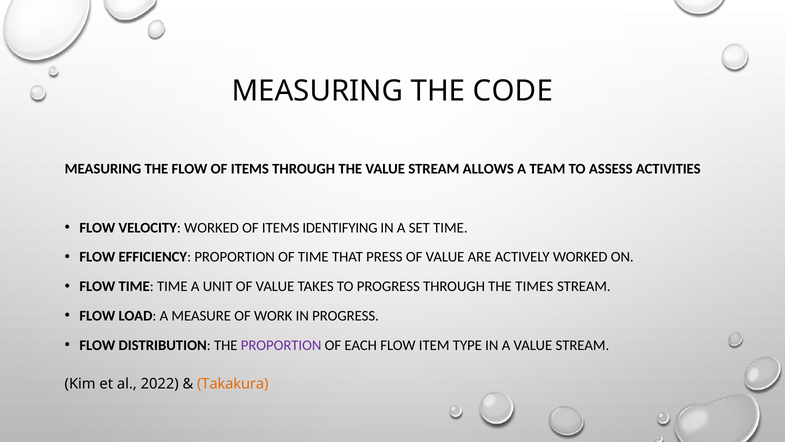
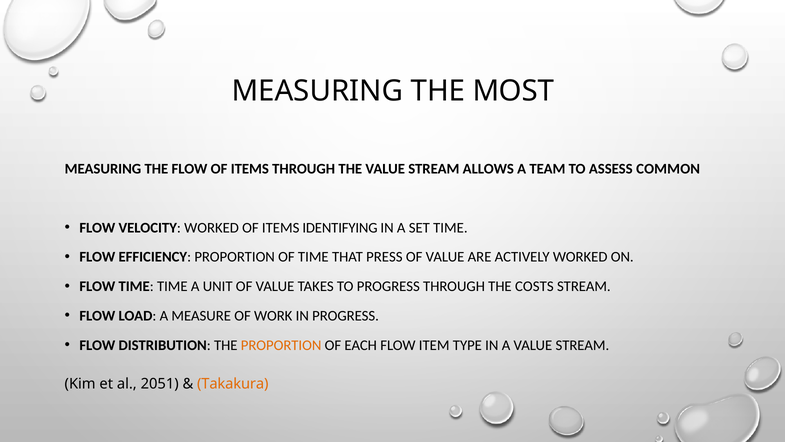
CODE: CODE -> MOST (513, 91)
ACTIVITIES: ACTIVITIES -> COMMON (668, 169)
TIMES: TIMES -> COSTS (534, 286)
PROPORTION colour: purple -> orange (281, 345)
2022: 2022 -> 2051 (160, 384)
